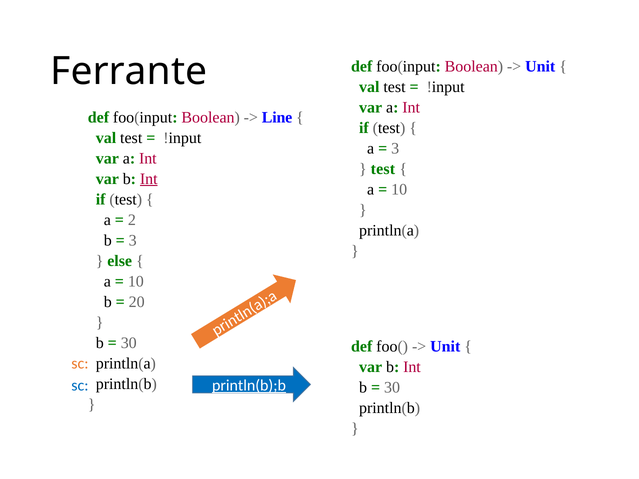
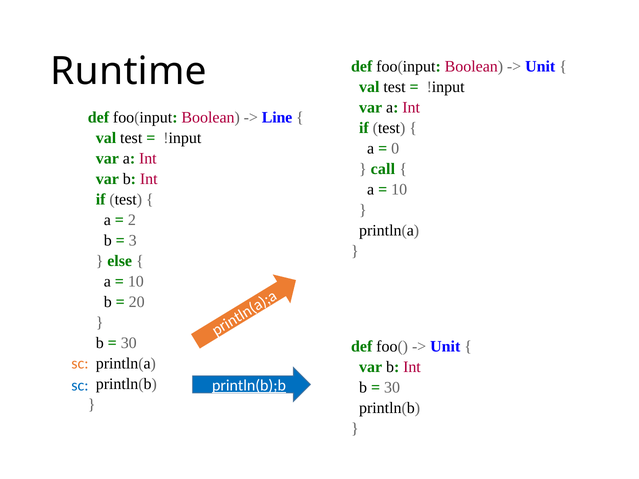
Ferrante: Ferrante -> Runtime (129, 72)
3: 3 -> 0 (395, 148)
test: test -> call (383, 169)
Int underline: present -> none (149, 179)
